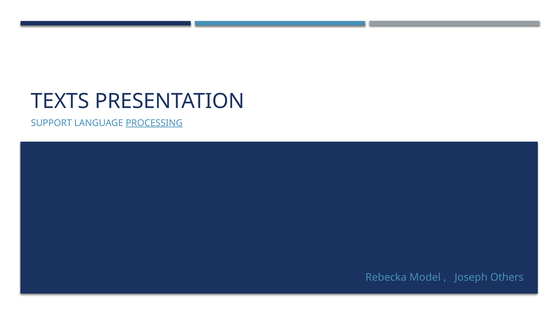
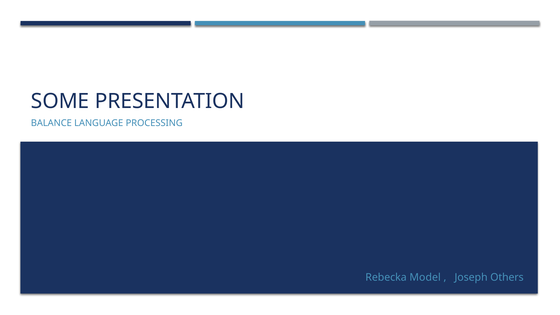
TEXTS: TEXTS -> SOME (60, 101)
SUPPORT: SUPPORT -> BALANCE (51, 123)
PROCESSING underline: present -> none (154, 123)
